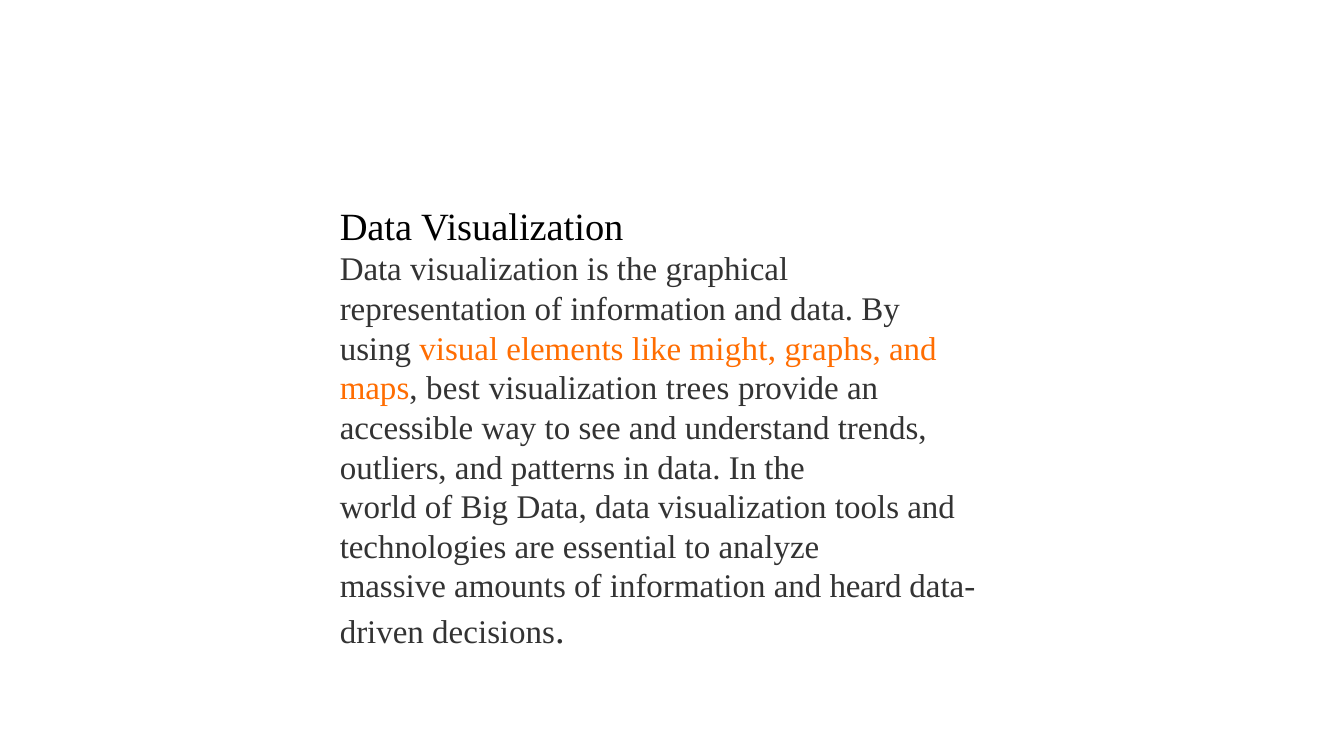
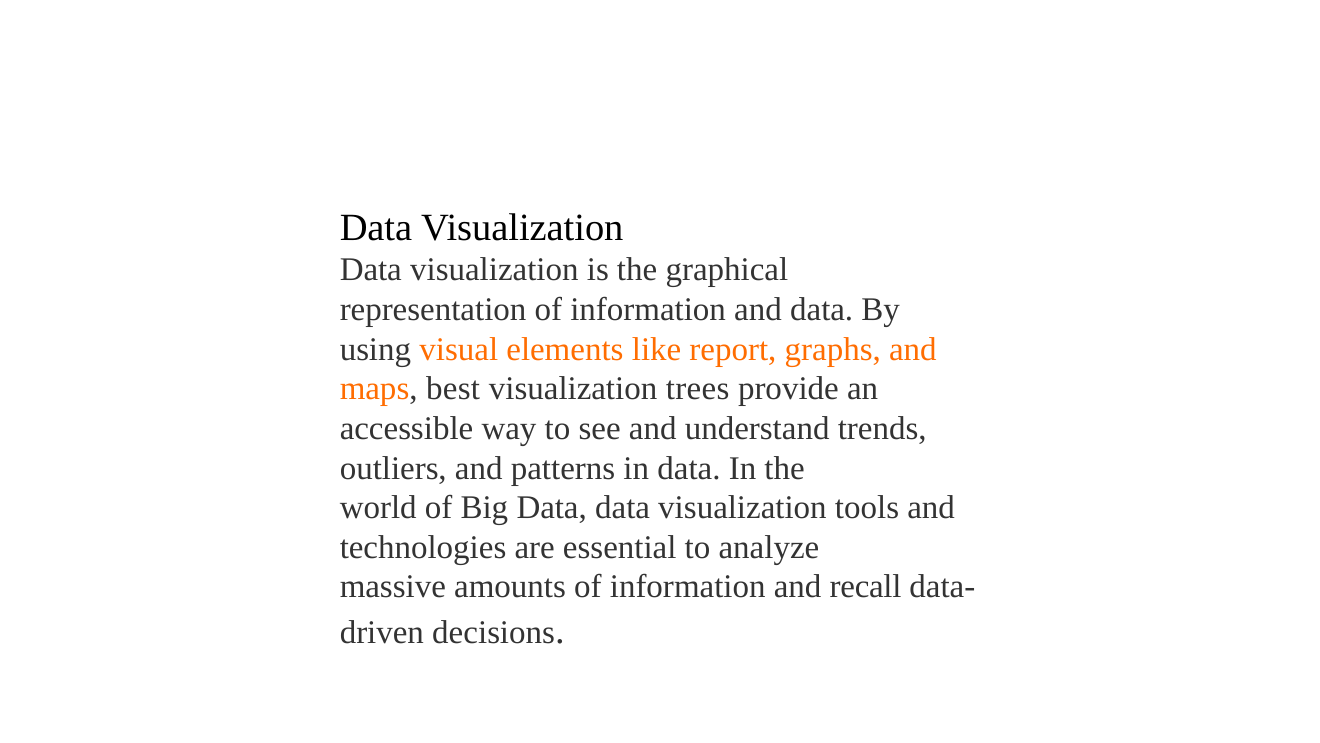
might: might -> report (733, 349)
heard: heard -> recall (866, 587)
